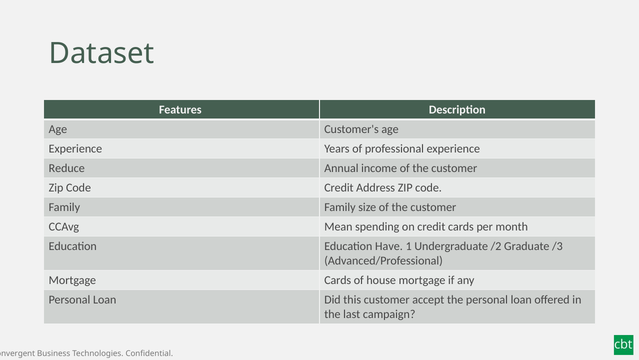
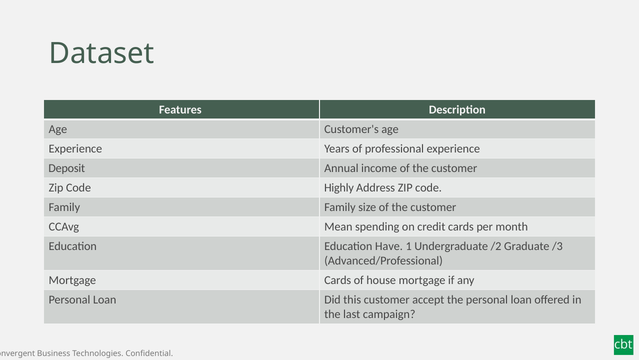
Reduce: Reduce -> Deposit (67, 168)
Code Credit: Credit -> Highly (339, 187)
